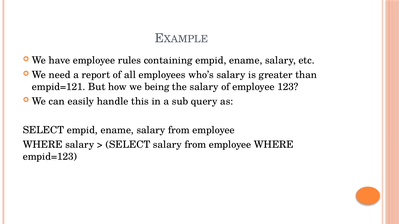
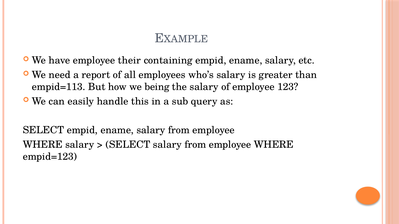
rules: rules -> their (129, 61)
empid=121: empid=121 -> empid=113 (59, 87)
